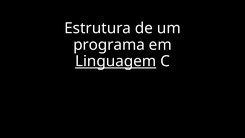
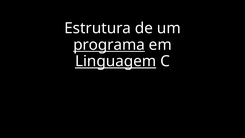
programa underline: none -> present (109, 45)
